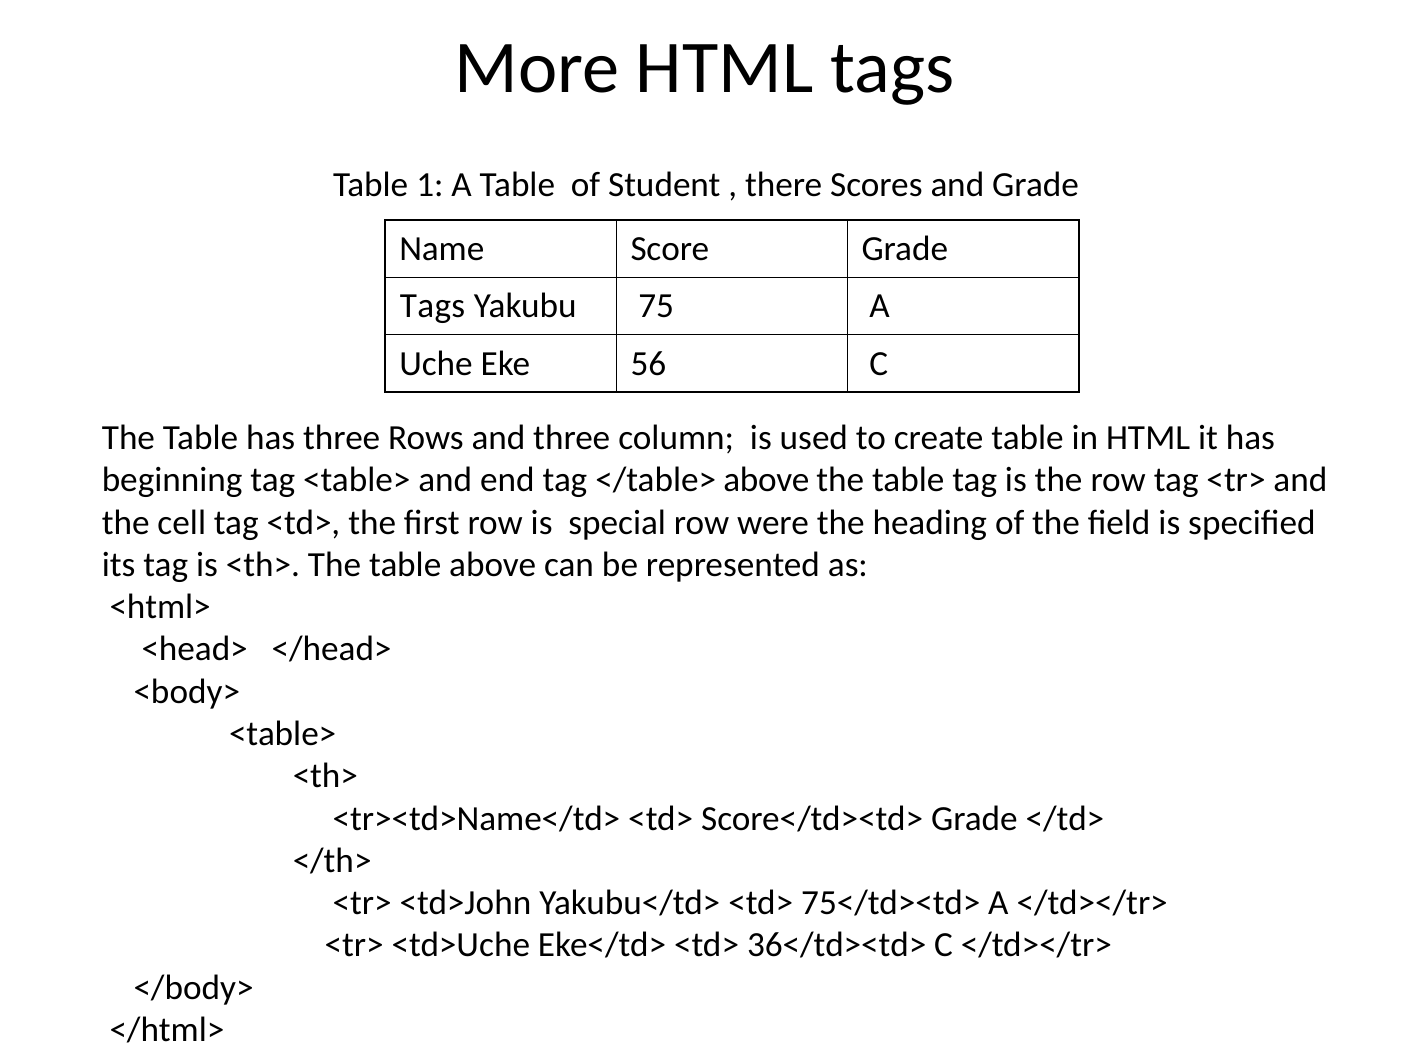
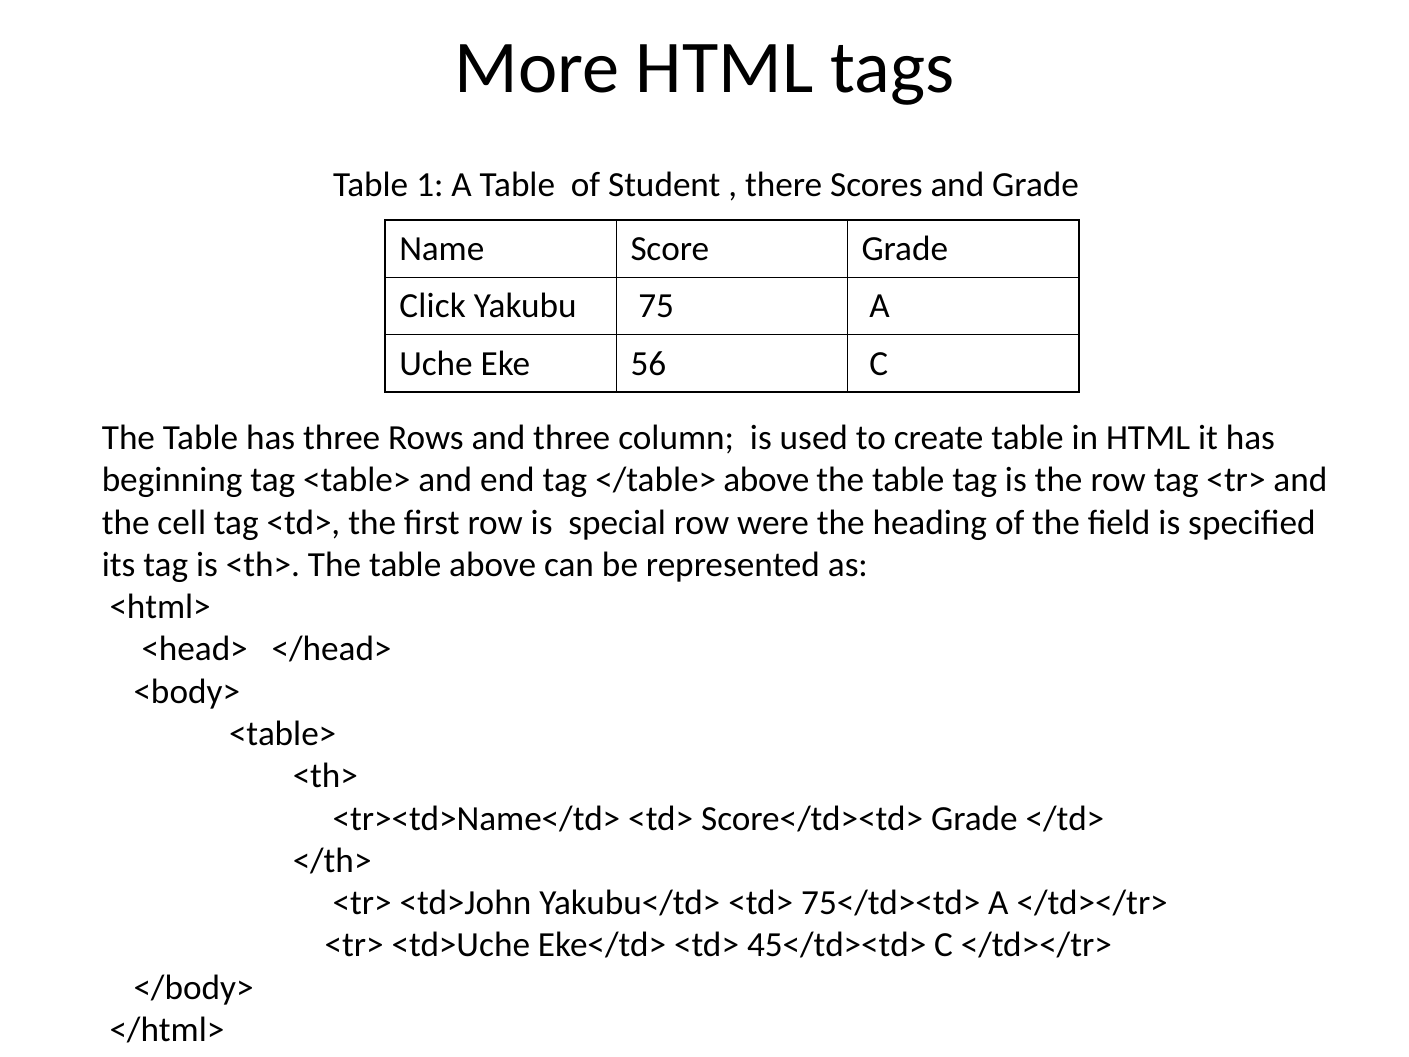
Tags: Tags -> Click (433, 306)
36</td><td>: 36</td><td> -> 45</td><td> (837, 945)
